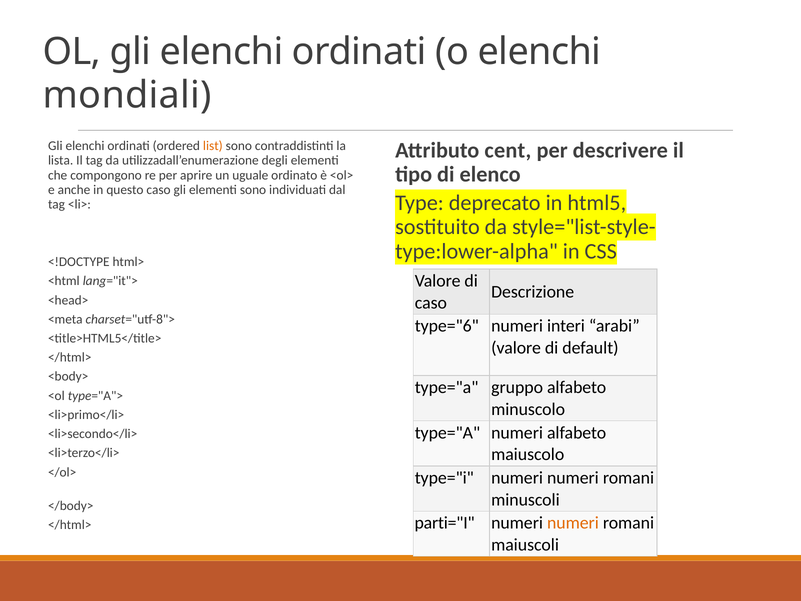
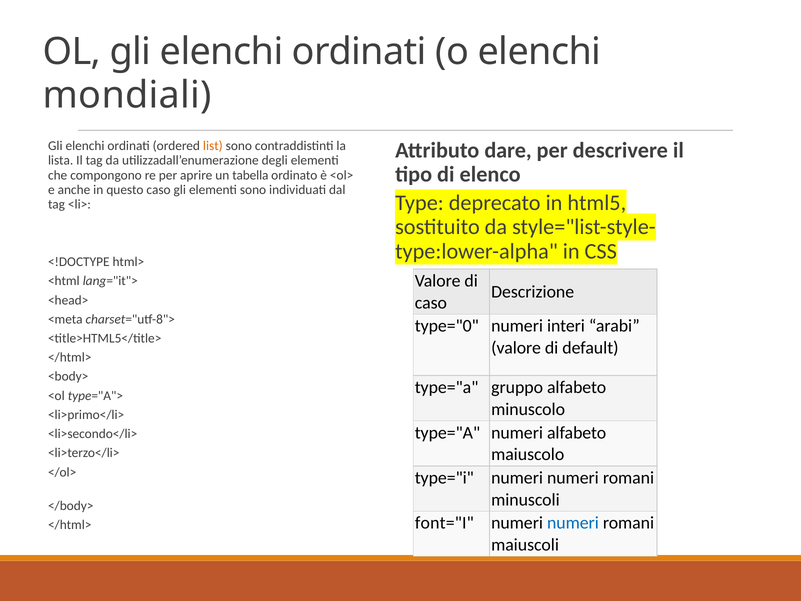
cent: cent -> dare (508, 150)
uguale: uguale -> tabella (250, 175)
type="6: type="6 -> type="0 (447, 326)
parti="I: parti="I -> font="I (444, 523)
numeri colour: orange -> blue (573, 523)
